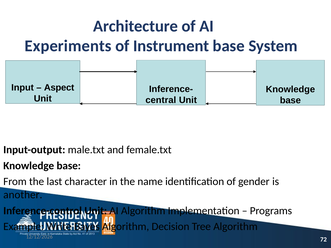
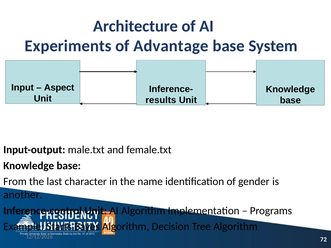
Instrument: Instrument -> Advantage (171, 46)
central: central -> results (161, 100)
Write: Write -> Starts (59, 227)
